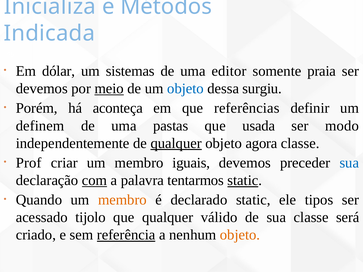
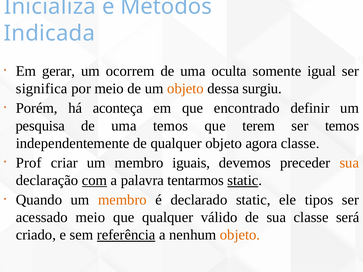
dólar: dólar -> gerar (59, 71)
sistemas: sistemas -> ocorrem (130, 71)
editor: editor -> oculta (229, 71)
praia: praia -> igual (322, 71)
devemos: devemos -> significa (42, 89)
meio underline: present -> none (109, 89)
objeto colour: blue -> orange (185, 89)
referências: referências -> encontrado (247, 108)
definem: definem -> pesquisa (40, 126)
uma pastas: pastas -> temos (171, 126)
usada: usada -> terem (259, 126)
ser modo: modo -> temos (342, 126)
qualquer underline: present -> none (176, 143)
sua colour: blue -> orange (349, 163)
acessado tijolo: tijolo -> meio (90, 218)
